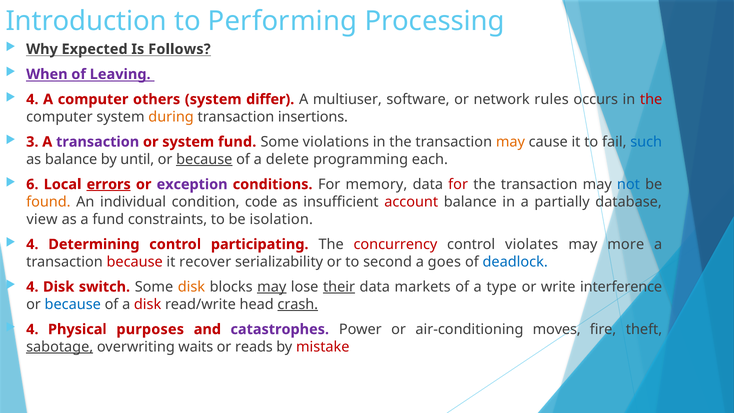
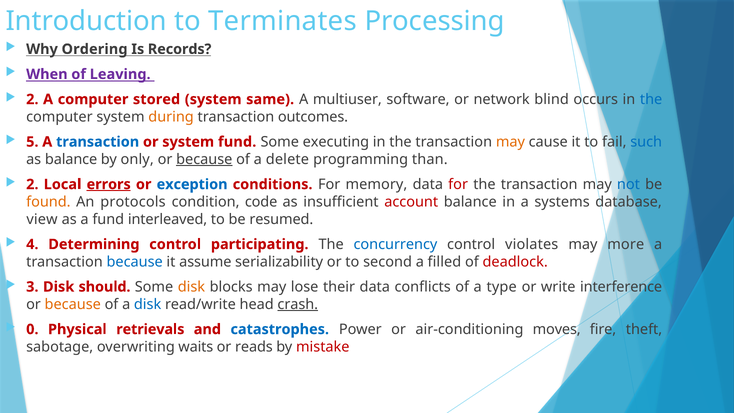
Performing: Performing -> Terminates (283, 21)
Expected: Expected -> Ordering (95, 49)
Follows: Follows -> Records (180, 49)
4: 4 -> 2 (32, 99)
others: others -> stored (157, 99)
differ: differ -> same (270, 99)
rules: rules -> blind (552, 99)
the colour: red -> blue (651, 99)
insertions: insertions -> outcomes (313, 117)
3: 3 -> 5 (32, 142)
transaction colour: purple -> blue (98, 142)
violations: violations -> executing (336, 142)
until: until -> only (137, 159)
each: each -> than (430, 159)
6: 6 -> 2 (32, 184)
exception colour: purple -> blue (192, 184)
individual: individual -> protocols (133, 202)
partially: partially -> systems (562, 202)
constraints: constraints -> interleaved (168, 219)
isolation: isolation -> resumed (281, 219)
concurrency colour: red -> blue (395, 244)
because colour: red -> blue (135, 262)
recover: recover -> assume (205, 262)
goes: goes -> filled (444, 262)
deadlock colour: blue -> red (515, 262)
4: 4 -> 3 (32, 287)
switch: switch -> should (105, 287)
may underline: present -> none (272, 287)
their underline: present -> none (339, 287)
markets: markets -> conflicts (423, 287)
because colour: blue -> orange (73, 304)
disk colour: red -> blue (148, 304)
4: 4 -> 0 (32, 329)
purposes: purposes -> retrievals (150, 329)
catastrophes colour: purple -> blue (280, 329)
sabotage underline: present -> none (60, 347)
